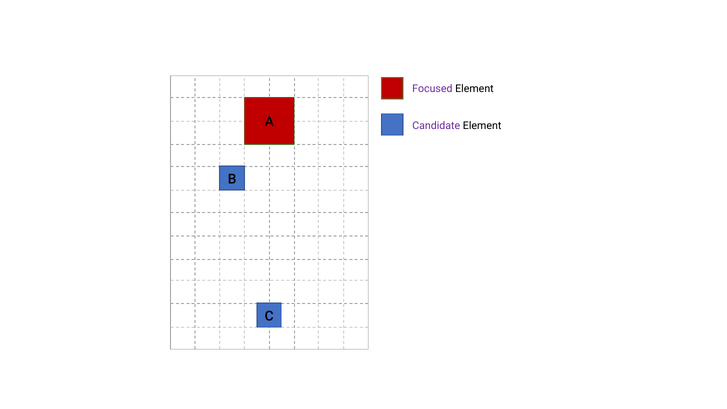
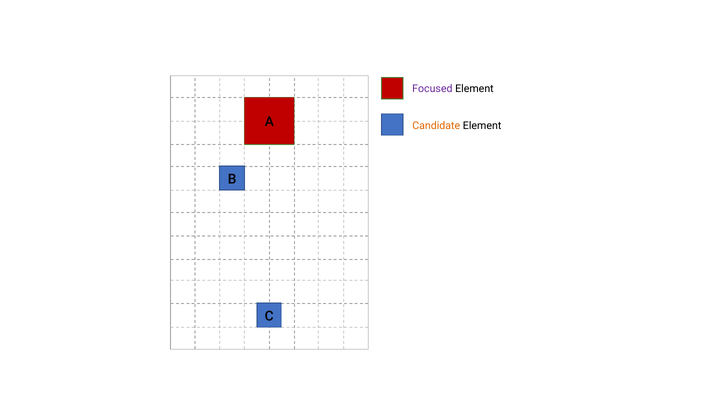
Candidate colour: purple -> orange (436, 126)
